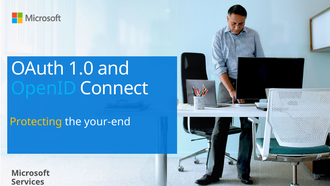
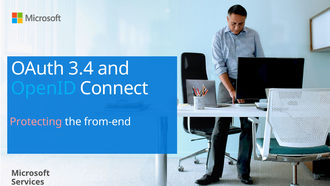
1.0: 1.0 -> 3.4 (81, 68)
Protecting colour: yellow -> pink (36, 122)
your-end: your-end -> from-end (107, 122)
